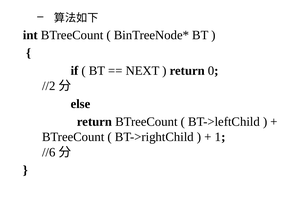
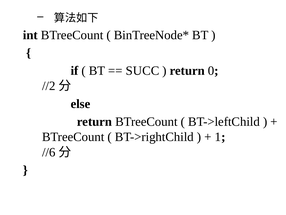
NEXT: NEXT -> SUCC (143, 71)
